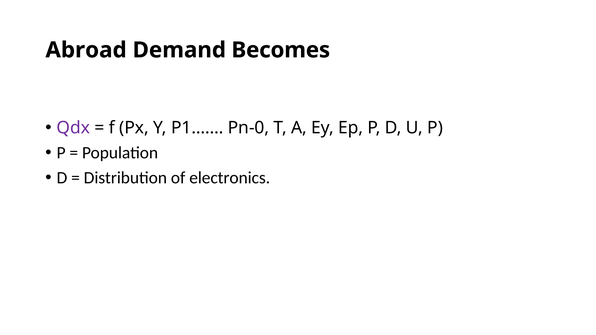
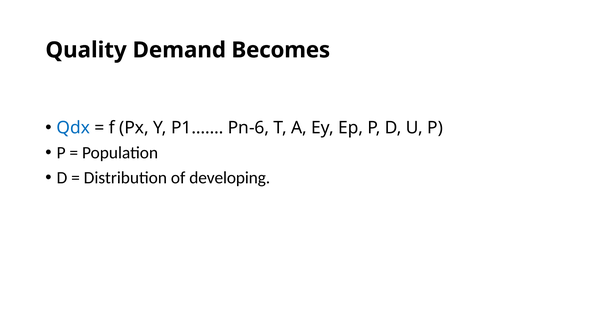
Abroad: Abroad -> Quality (86, 50)
Qdx colour: purple -> blue (73, 128)
Pn-0: Pn-0 -> Pn-6 (248, 128)
electronics: electronics -> developing (230, 178)
